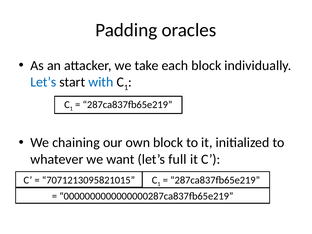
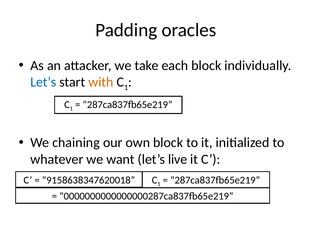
with colour: blue -> orange (101, 82)
full: full -> live (178, 159)
7071213095821015: 7071213095821015 -> 9158638347620018 (88, 180)
